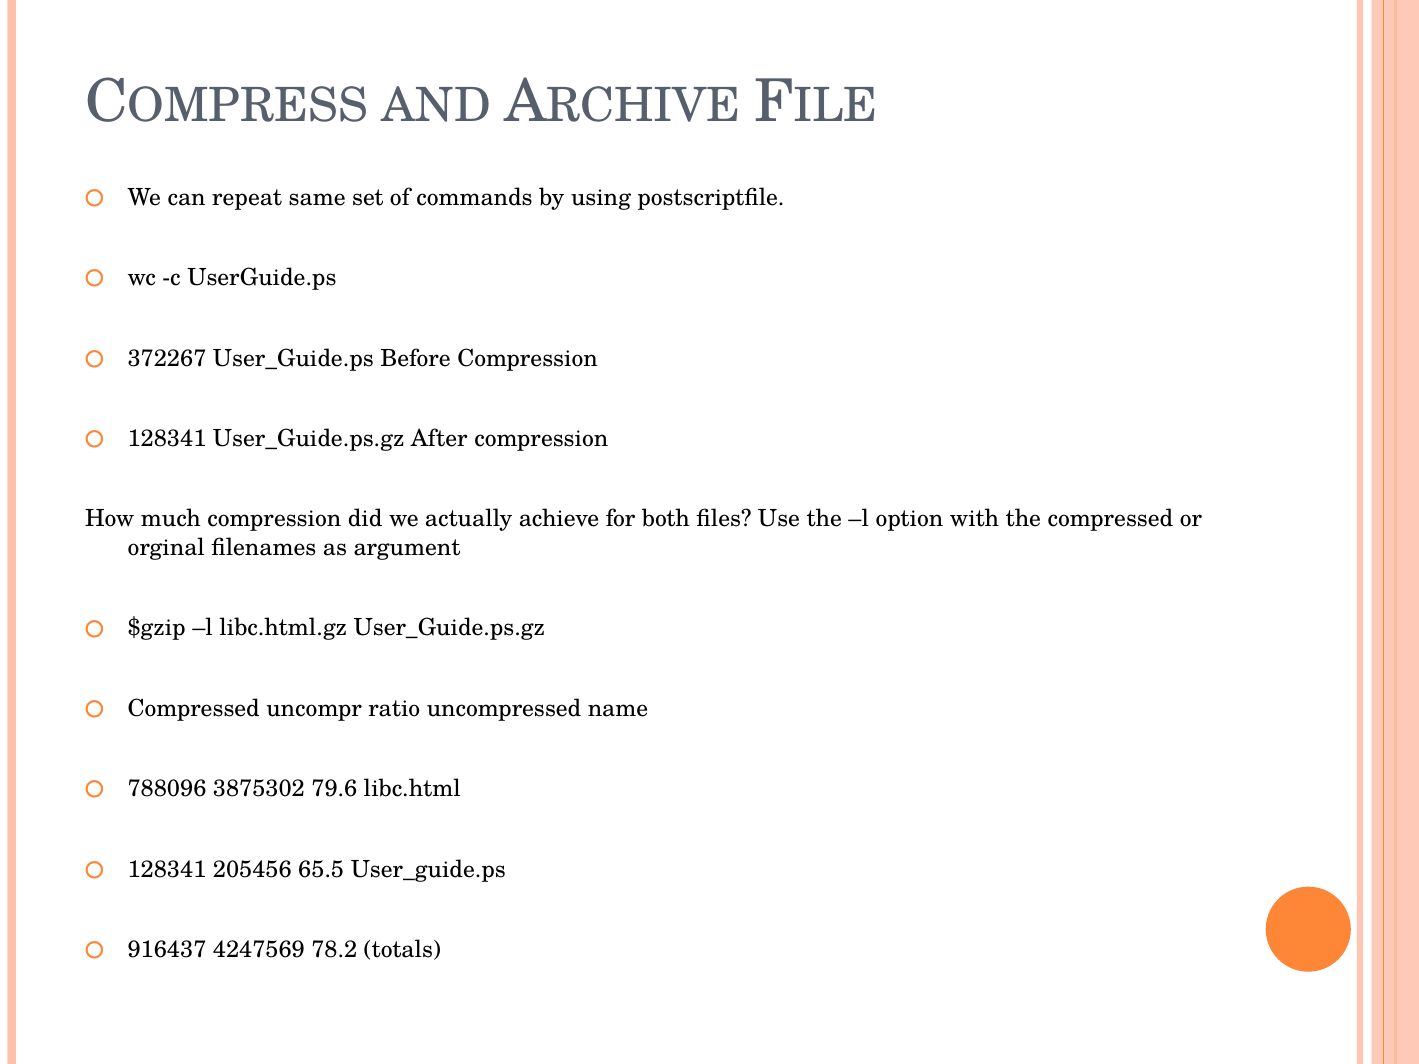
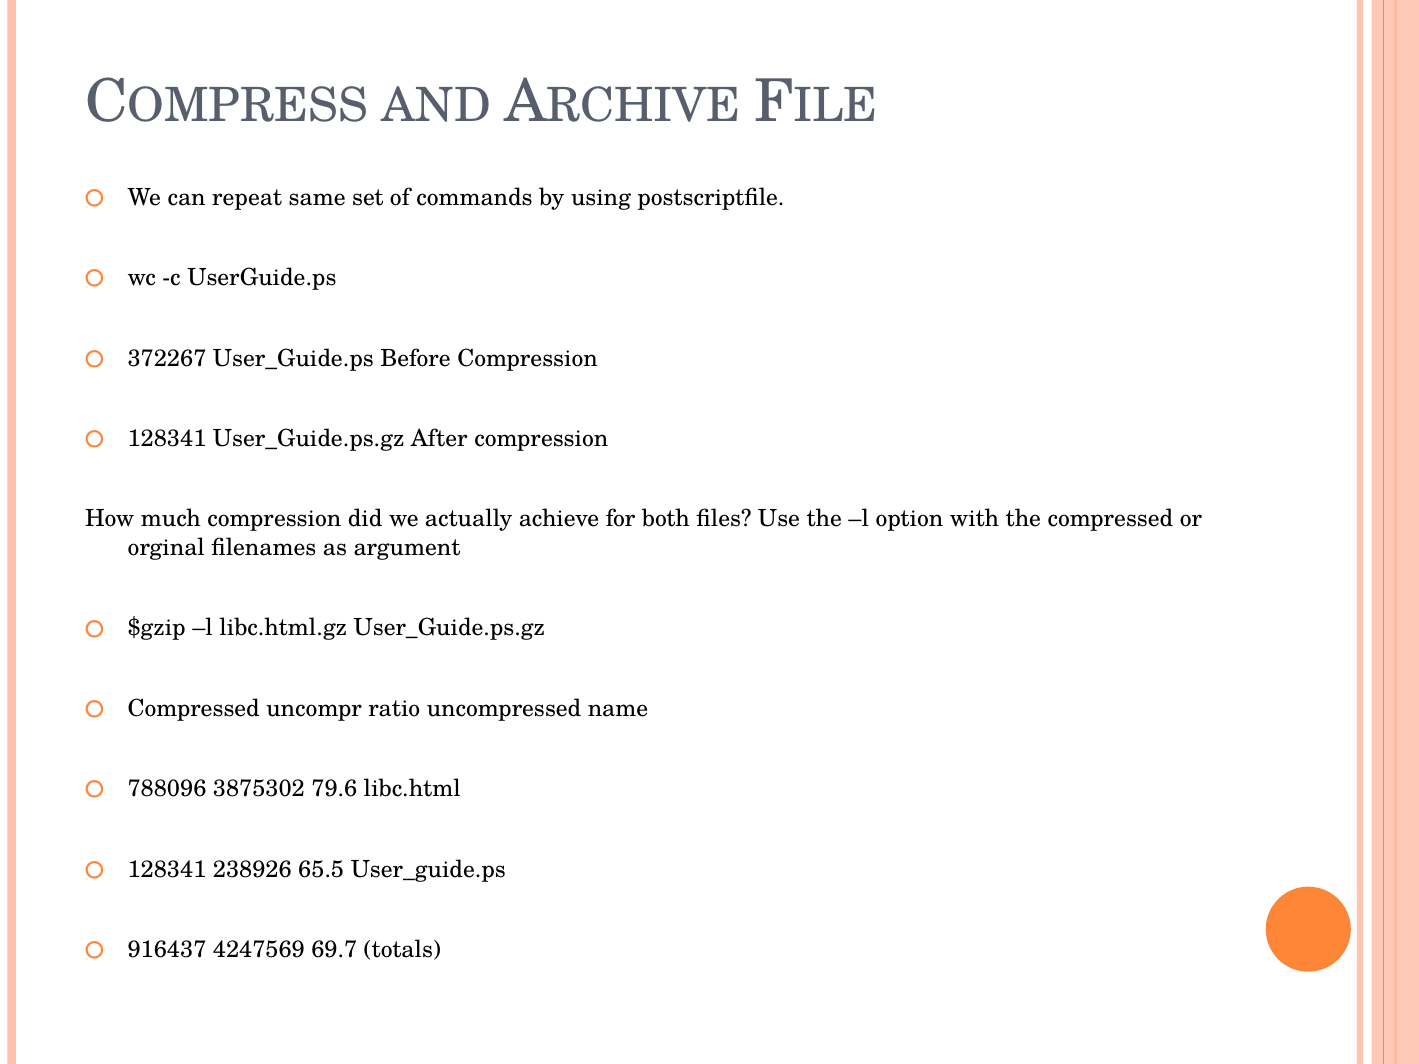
205456: 205456 -> 238926 (252, 869)
78.2: 78.2 -> 69.7 (334, 950)
